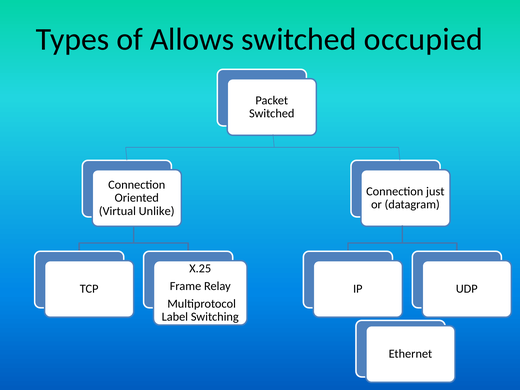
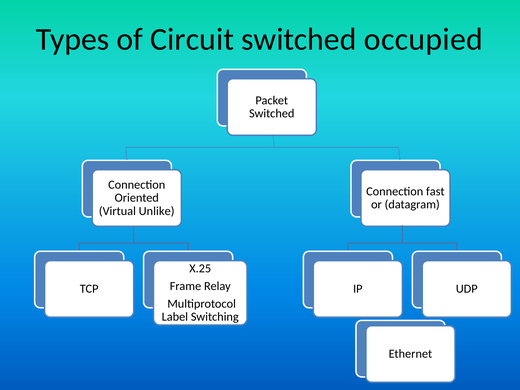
Allows: Allows -> Circuit (192, 40)
just: just -> fast (435, 191)
